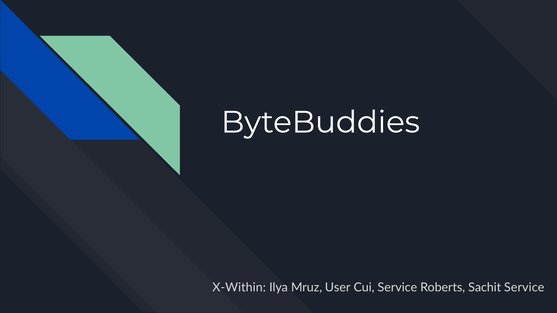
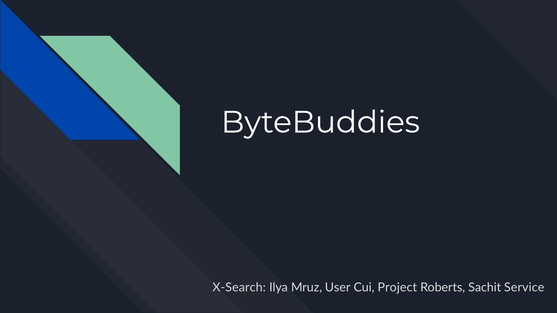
X-Within: X-Within -> X-Search (239, 288)
Cui Service: Service -> Project (397, 288)
